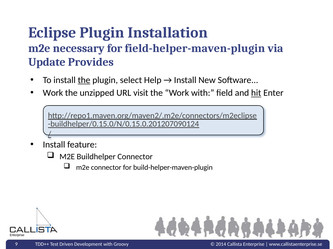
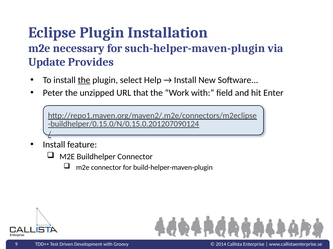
field-helper-maven-plugin: field-helper-maven-plugin -> such-helper-maven-plugin (195, 48)
Work: Work -> Peter (53, 93)
visit: visit -> that (141, 93)
hit underline: present -> none (256, 93)
